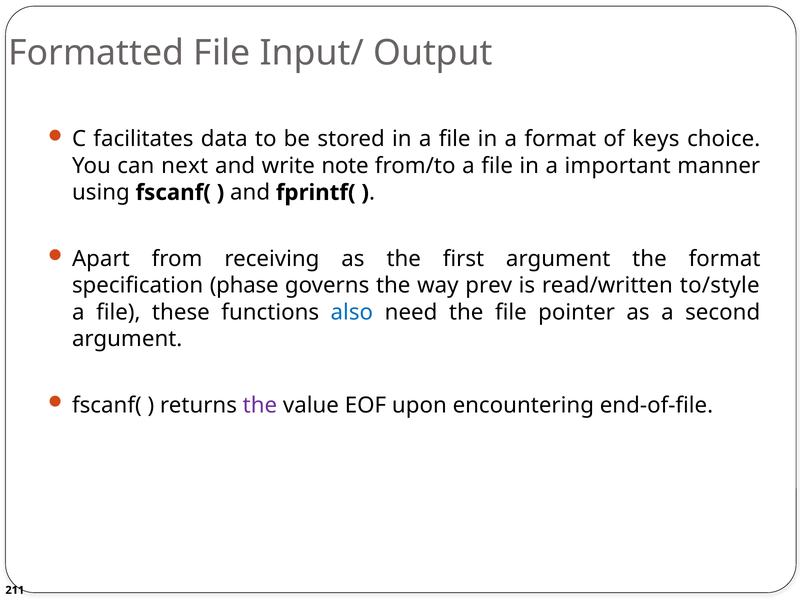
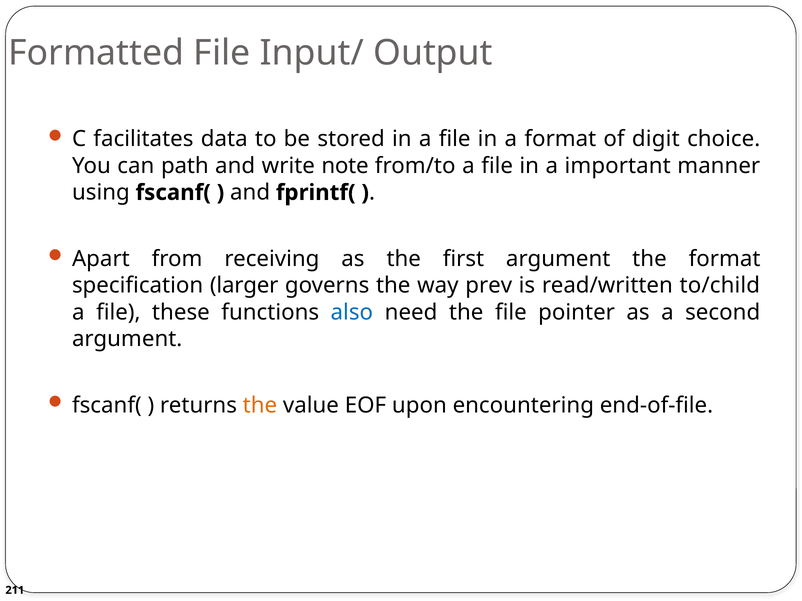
keys: keys -> digit (656, 139)
next: next -> path (185, 166)
phase: phase -> larger (244, 286)
to/style: to/style -> to/child (720, 286)
the colour: purple -> orange (260, 406)
